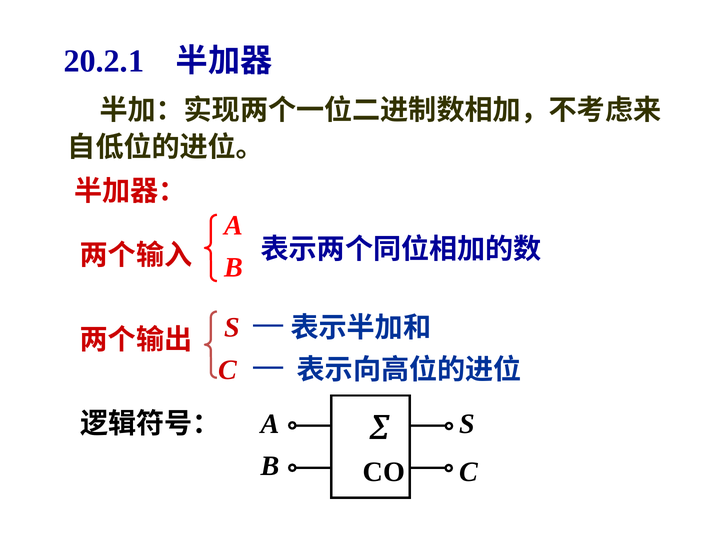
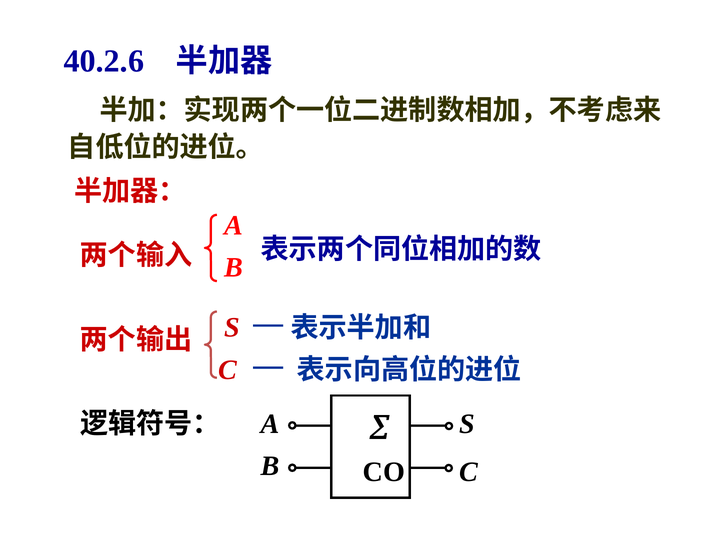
20.2.1: 20.2.1 -> 40.2.6 (104, 61)
